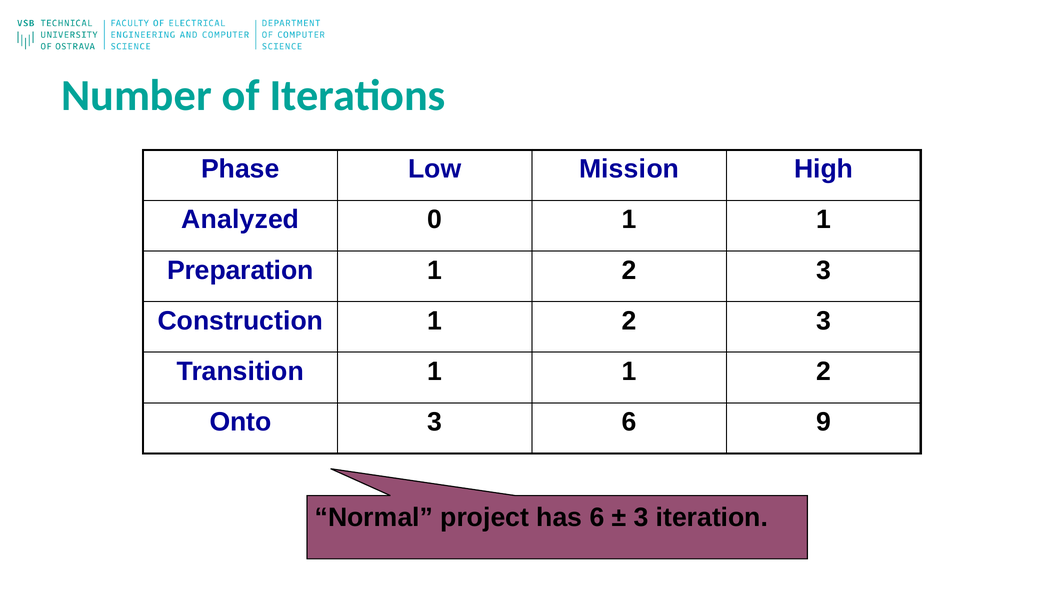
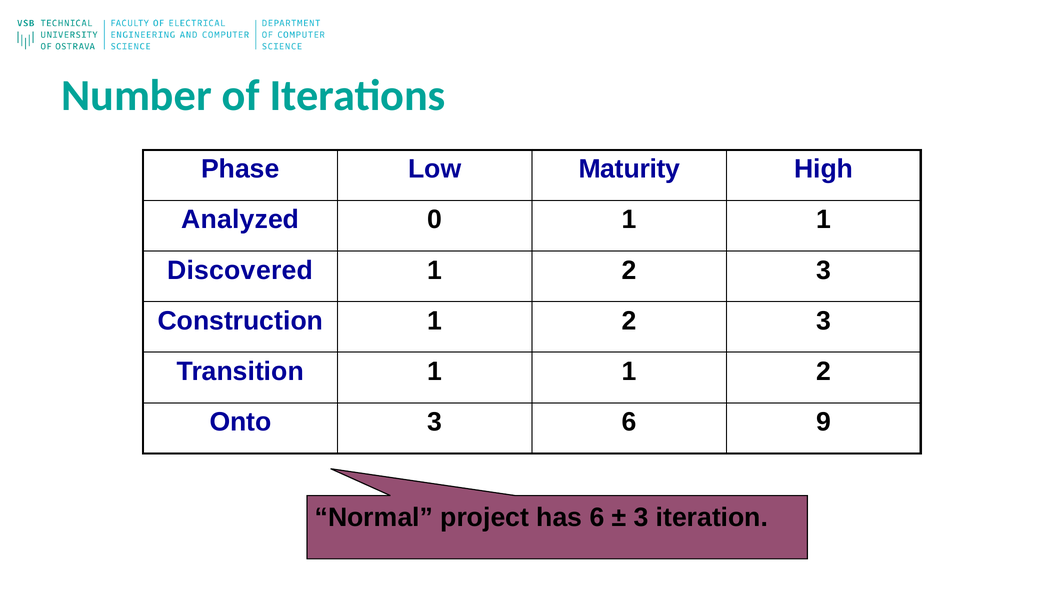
Mission: Mission -> Maturity (629, 169)
Preparation: Preparation -> Discovered (240, 271)
